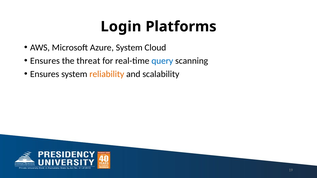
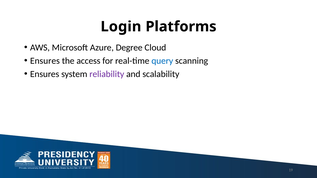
Azure System: System -> Degree (129, 48)
threat: threat -> access (88, 61)
reliability colour: orange -> purple (107, 74)
